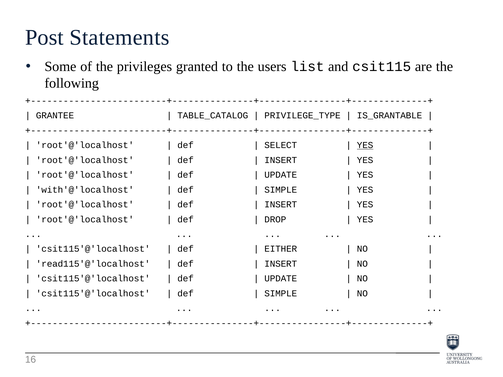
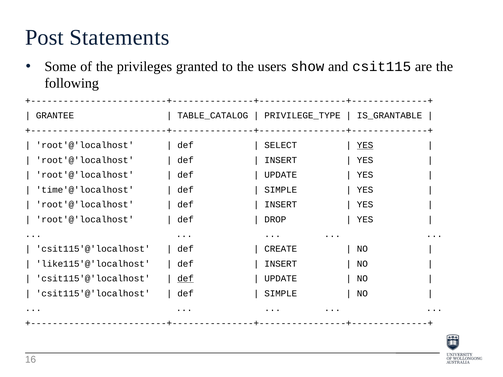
list: list -> show (307, 67)
with'@'localhost: with'@'localhost -> time'@'localhost (85, 190)
EITHER: EITHER -> CREATE (281, 249)
read115'@'localhost: read115'@'localhost -> like115'@'localhost (93, 264)
def underline: none -> present (186, 279)
